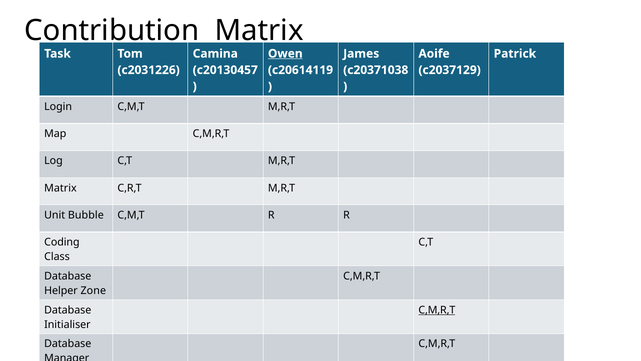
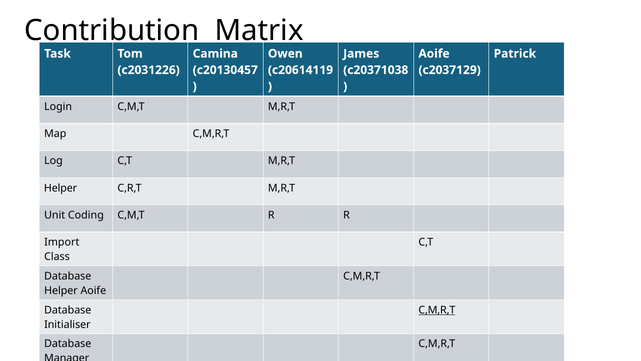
Owen underline: present -> none (285, 54)
Matrix: Matrix -> Helper (61, 188)
Bubble: Bubble -> Coding (86, 215)
Coding: Coding -> Import (62, 242)
Helper Zone: Zone -> Aoife (93, 290)
